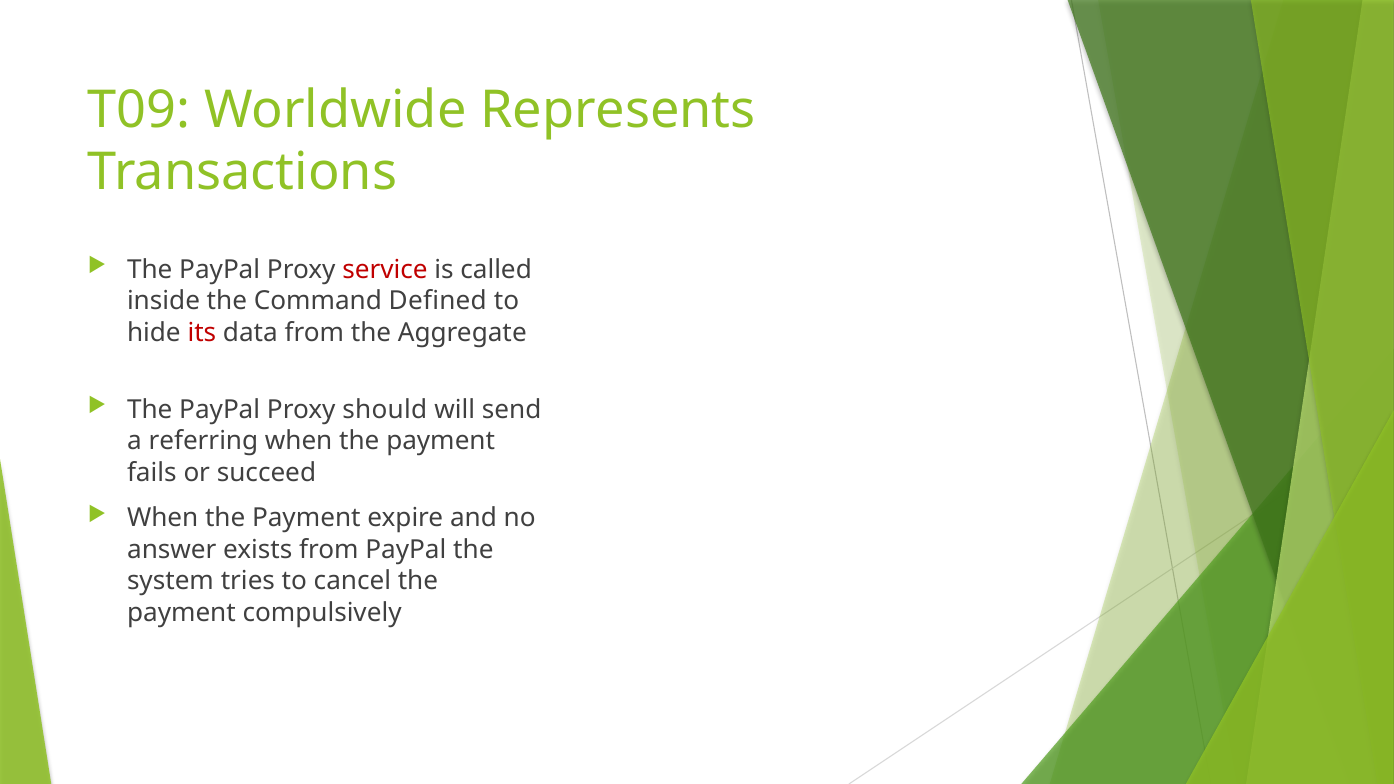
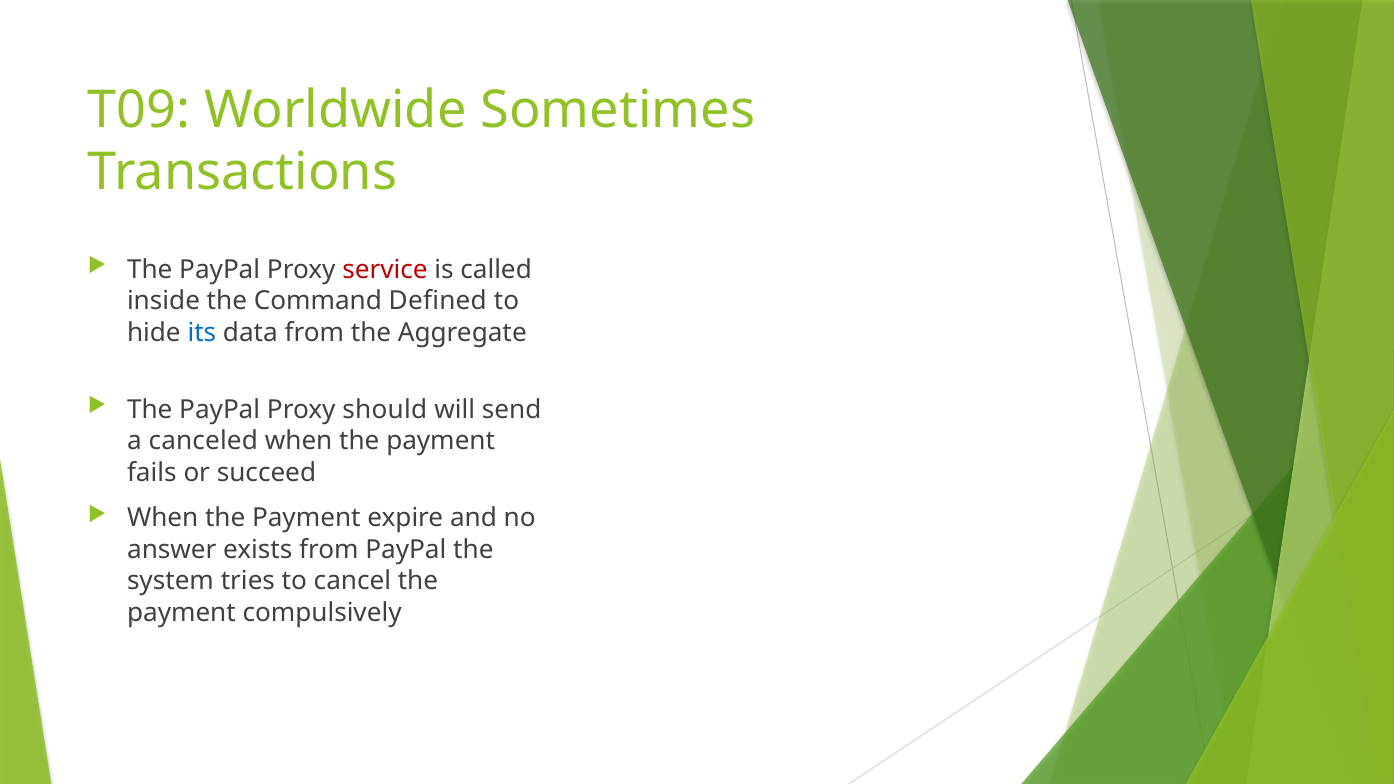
Represents: Represents -> Sometimes (618, 110)
its colour: red -> blue (202, 333)
referring: referring -> canceled (203, 441)
